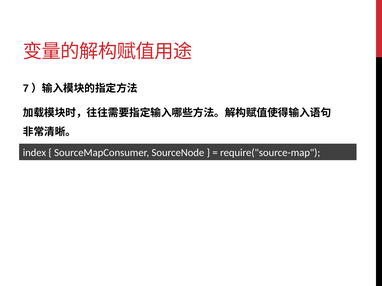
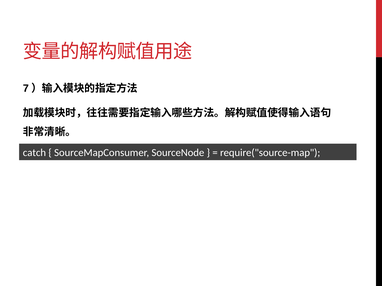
index: index -> catch (34, 153)
